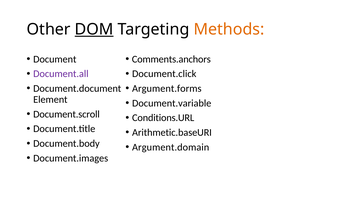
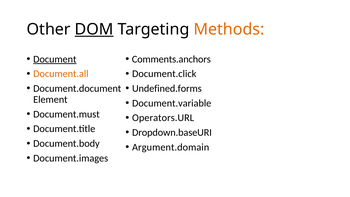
Document underline: none -> present (55, 59)
Document.all colour: purple -> orange (61, 74)
Argument.forms: Argument.forms -> Undefined.forms (167, 88)
Document.scroll: Document.scroll -> Document.must (66, 114)
Conditions.URL: Conditions.URL -> Operators.URL (163, 118)
Arithmetic.baseURI: Arithmetic.baseURI -> Dropdown.baseURI (172, 132)
